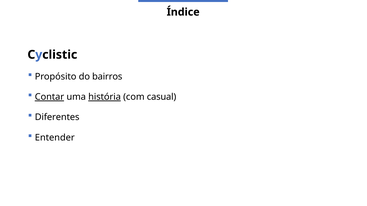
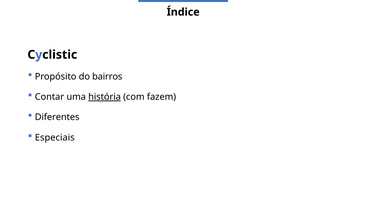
Contar underline: present -> none (49, 97)
casual: casual -> fazem (161, 97)
Entender: Entender -> Especiais (55, 138)
